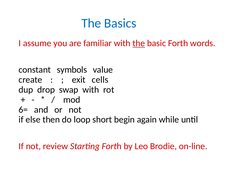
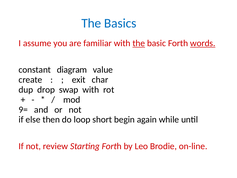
words underline: none -> present (203, 43)
symbols: symbols -> diagram (72, 70)
cells: cells -> char (100, 80)
6=: 6= -> 9= (23, 109)
